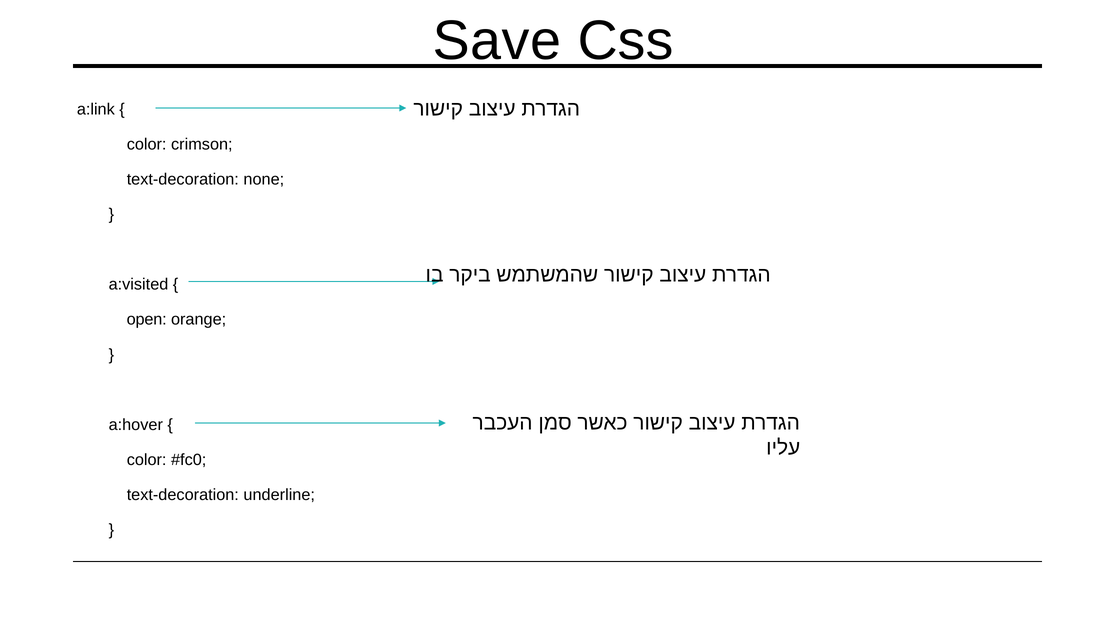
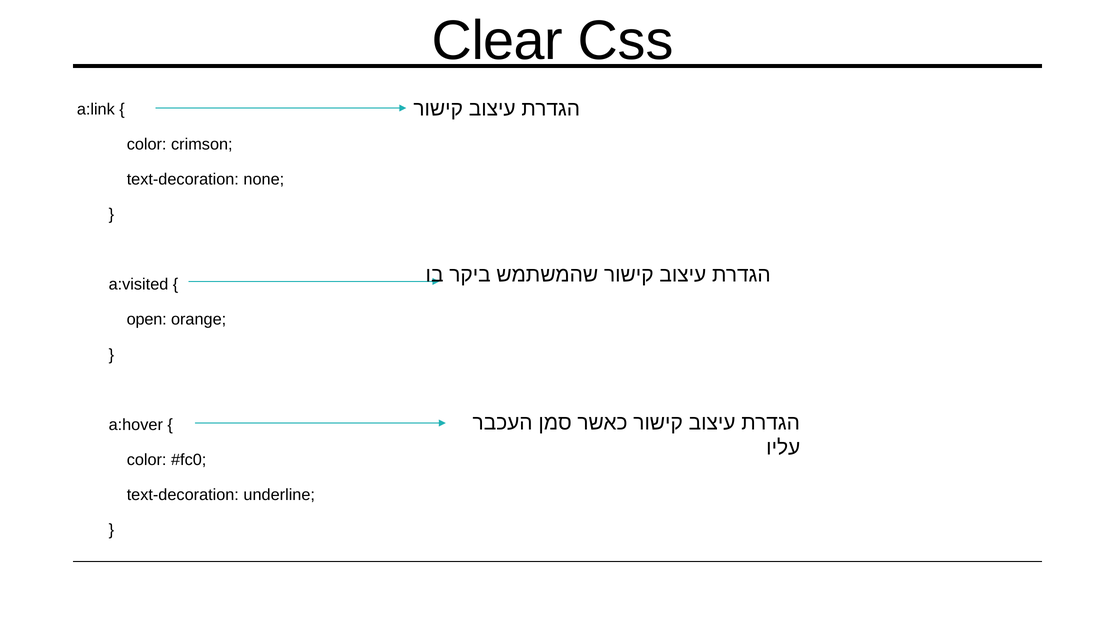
Save: Save -> Clear (497, 41)
